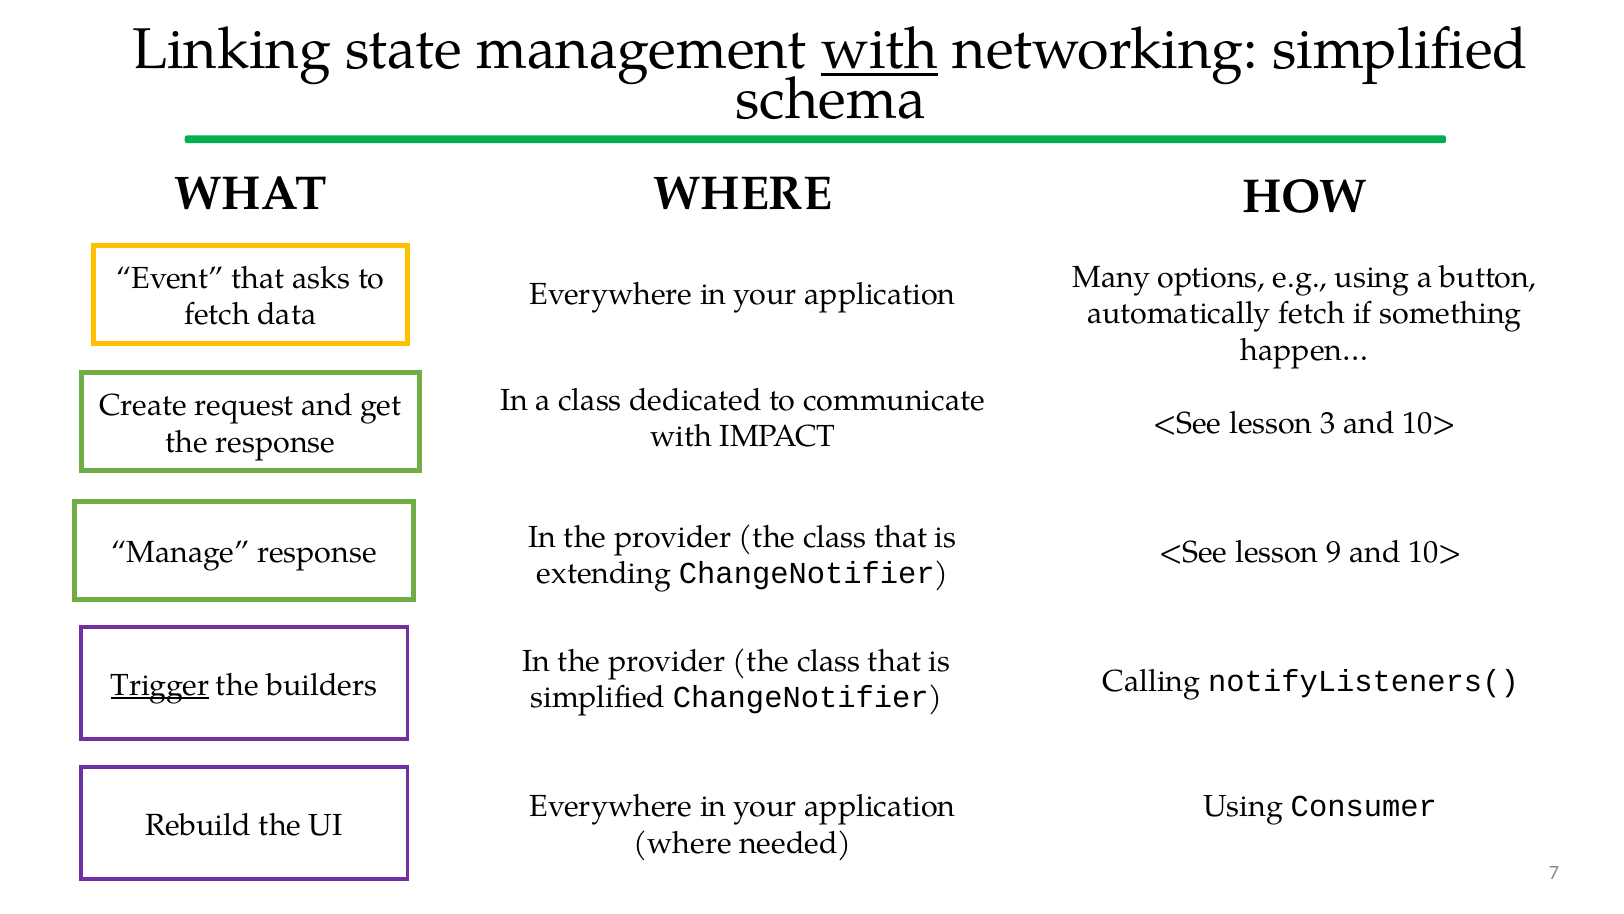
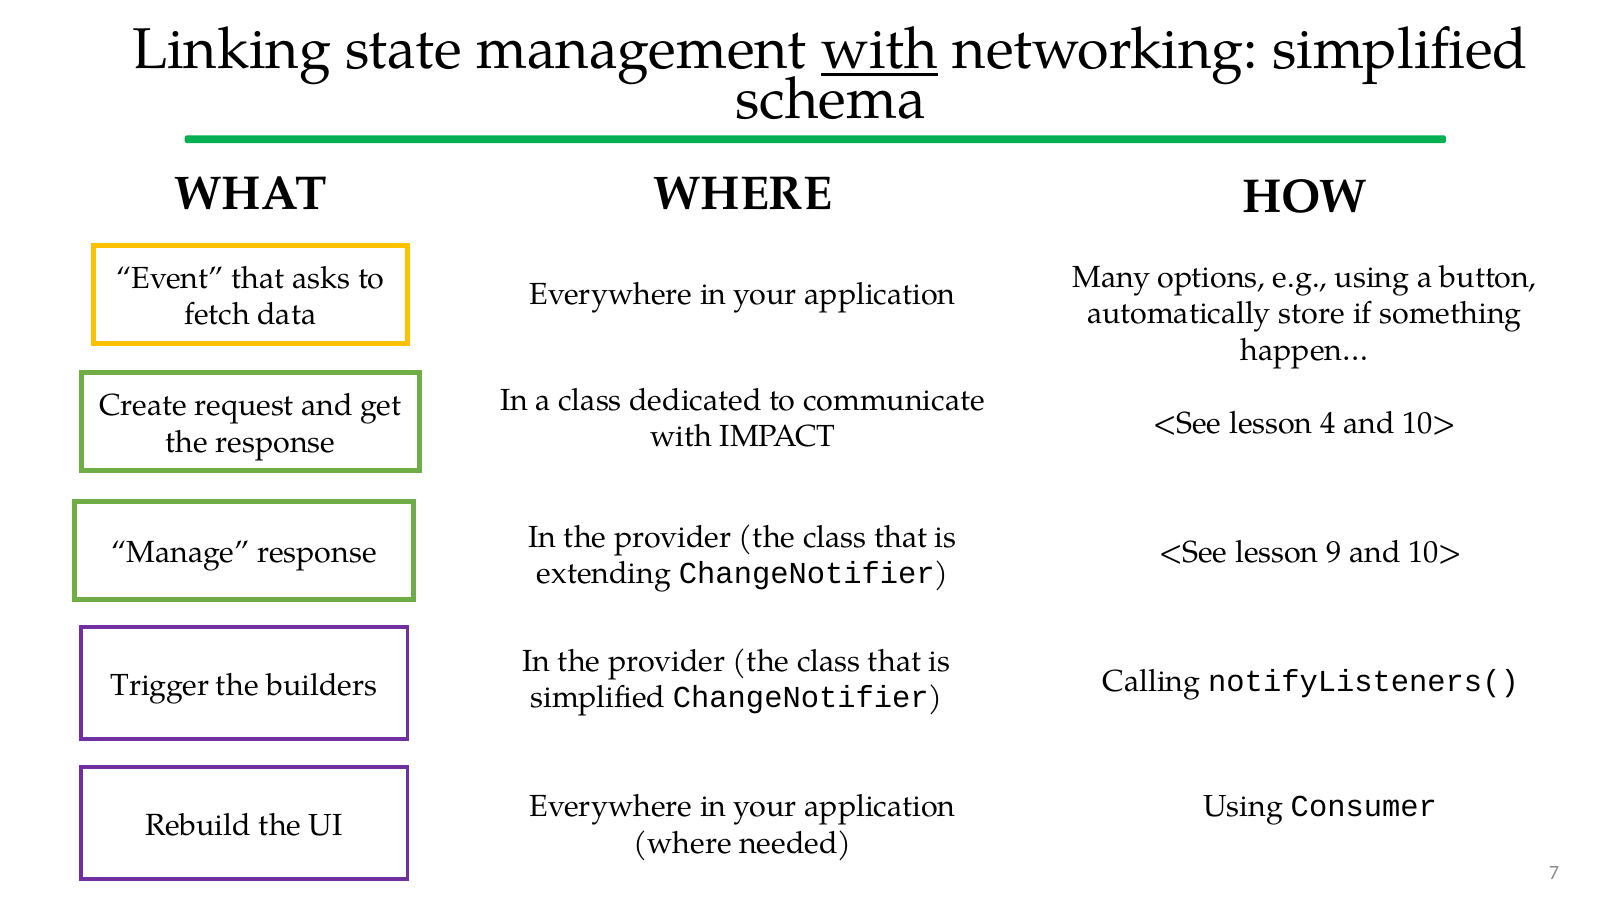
automatically fetch: fetch -> store (1312, 314)
3: 3 -> 4 (1328, 423)
Trigger underline: present -> none (160, 685)
